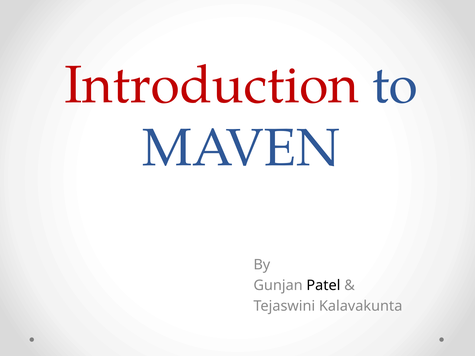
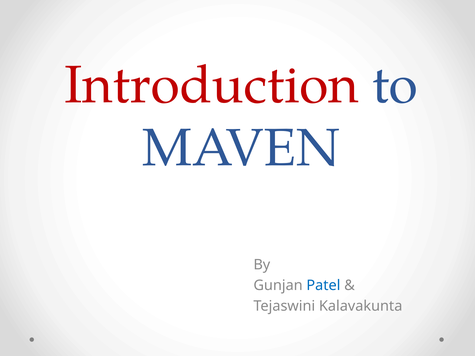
Patel colour: black -> blue (323, 286)
